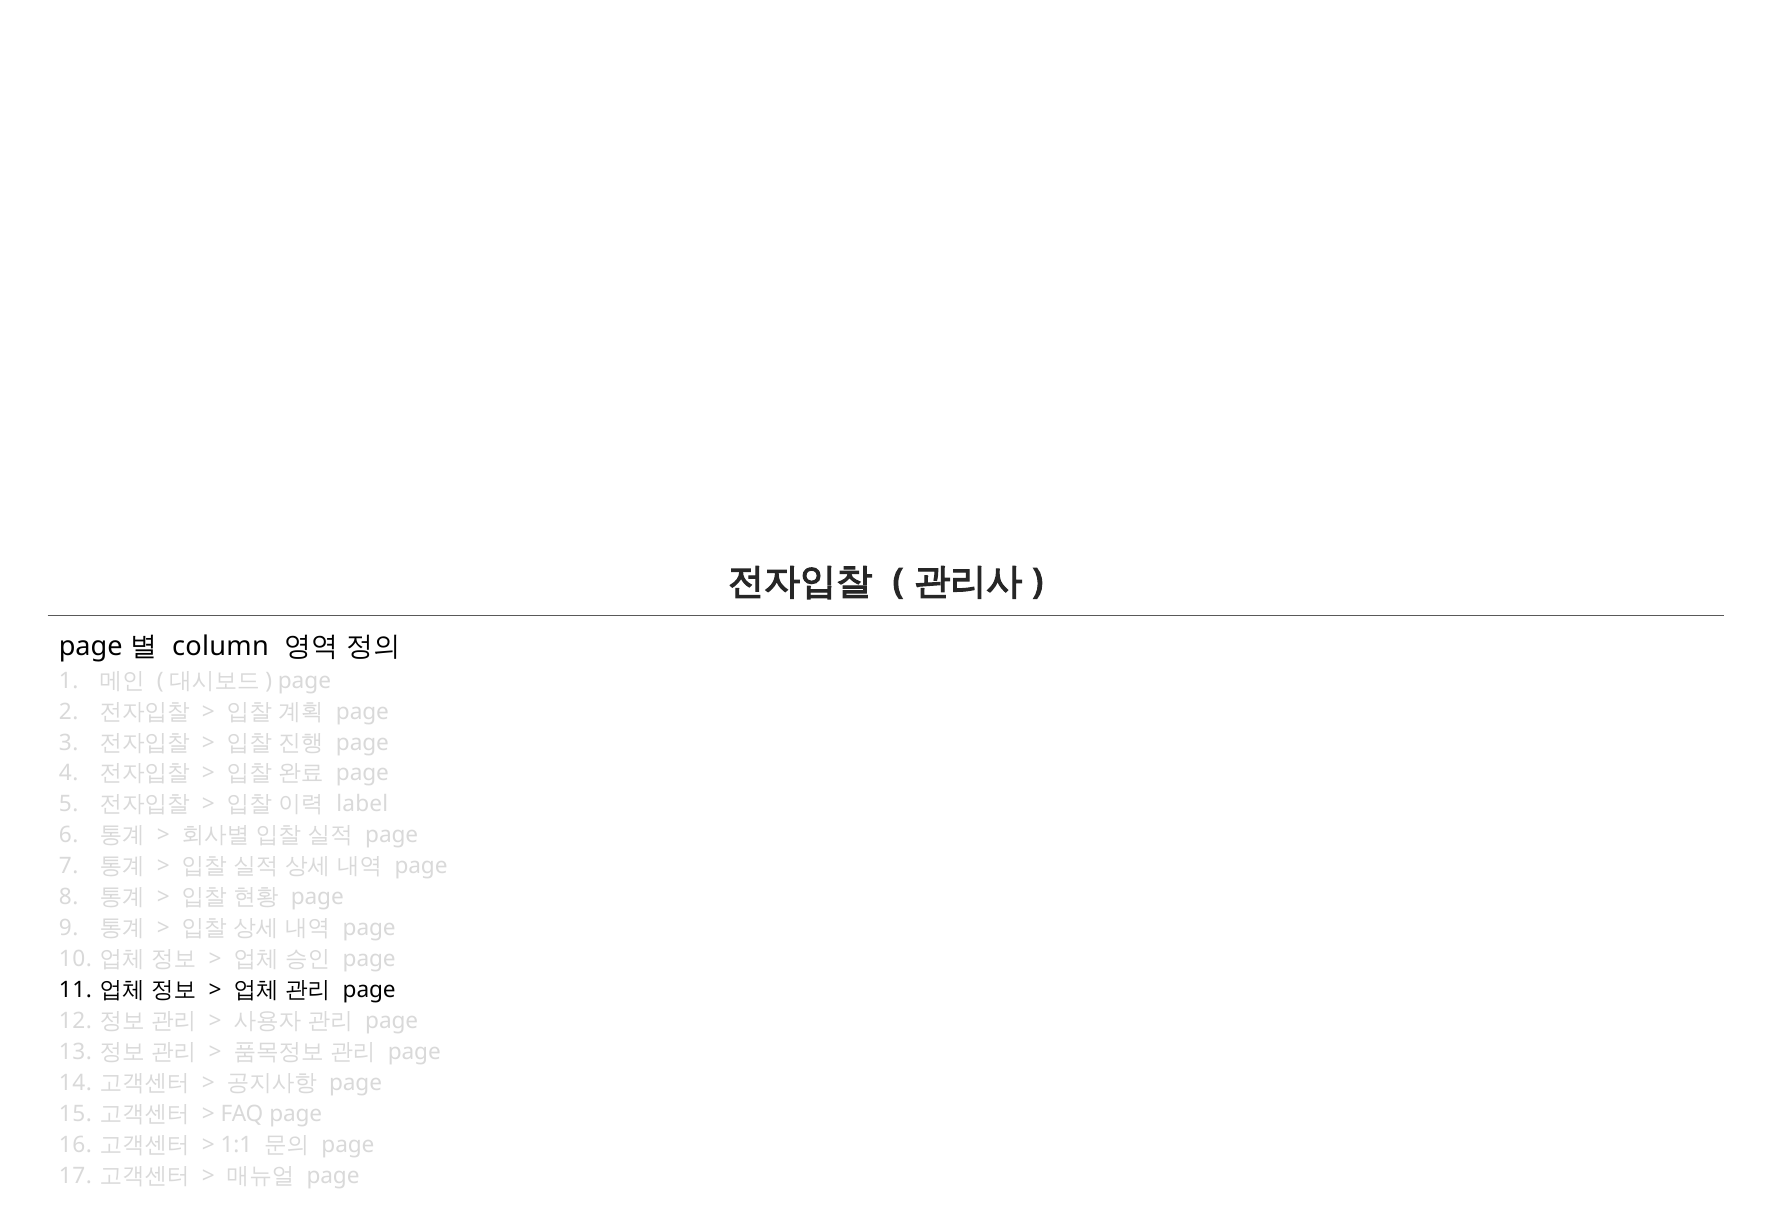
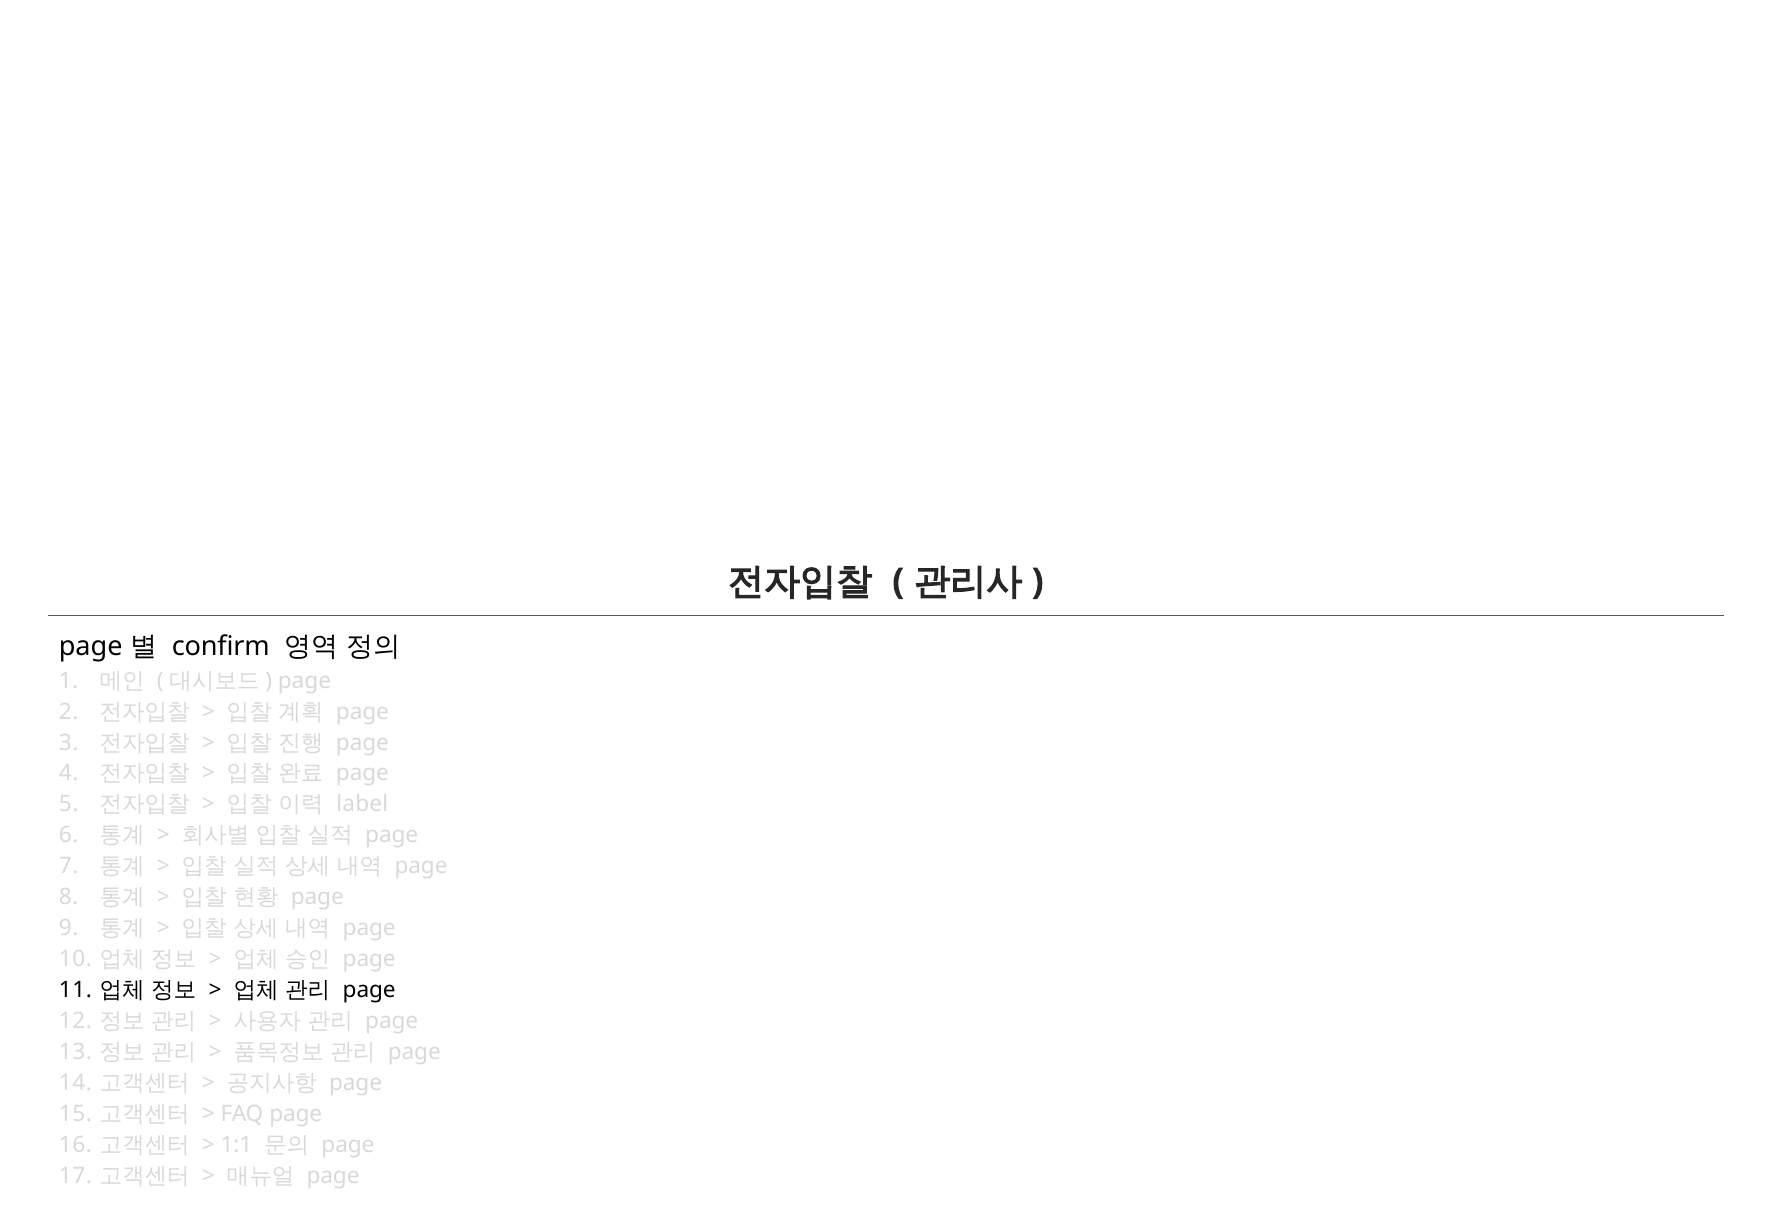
column: column -> confirm (221, 647)
